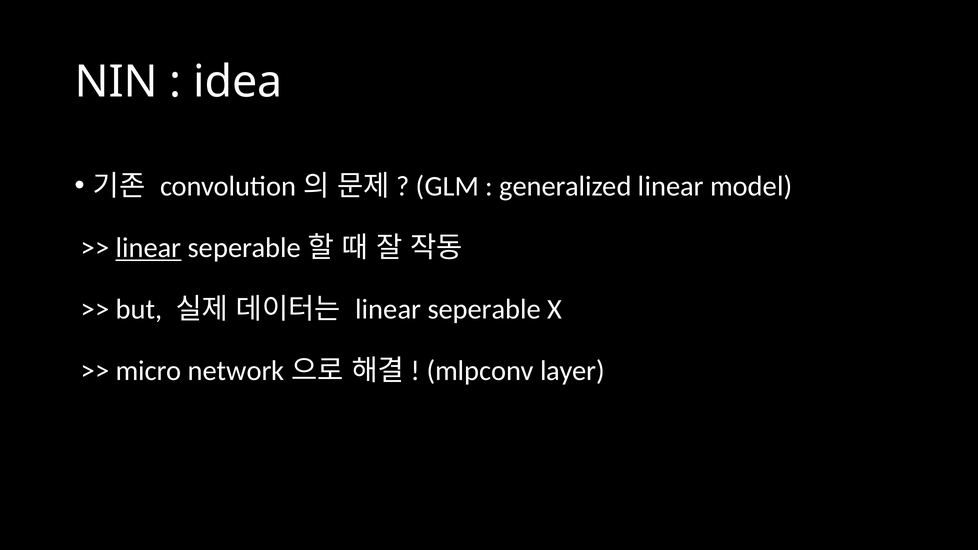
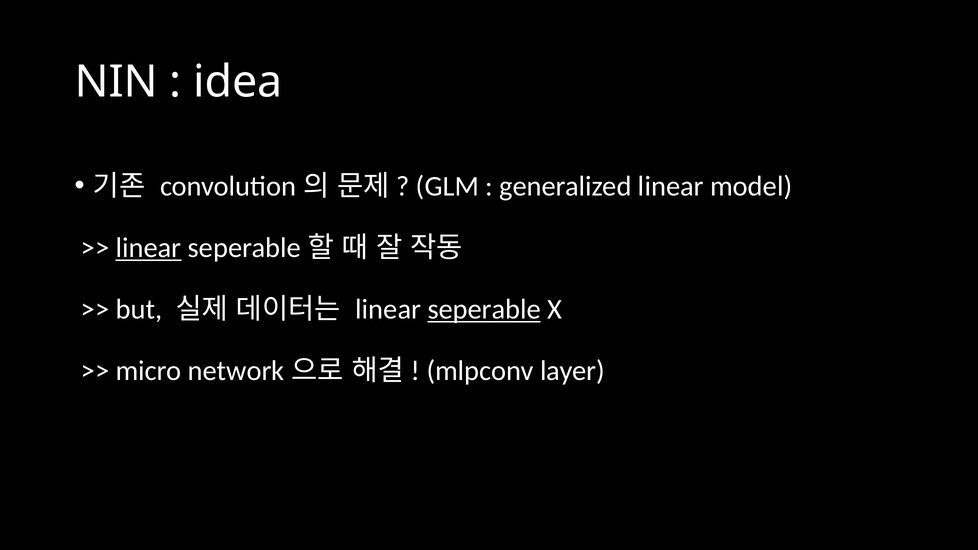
seperable underline: none -> present (484, 309)
